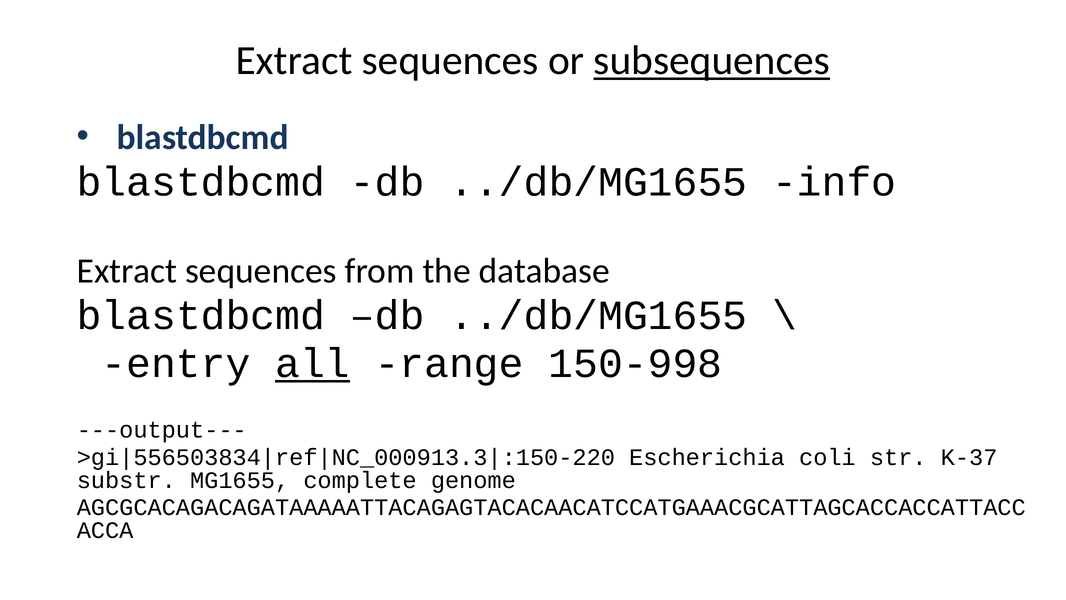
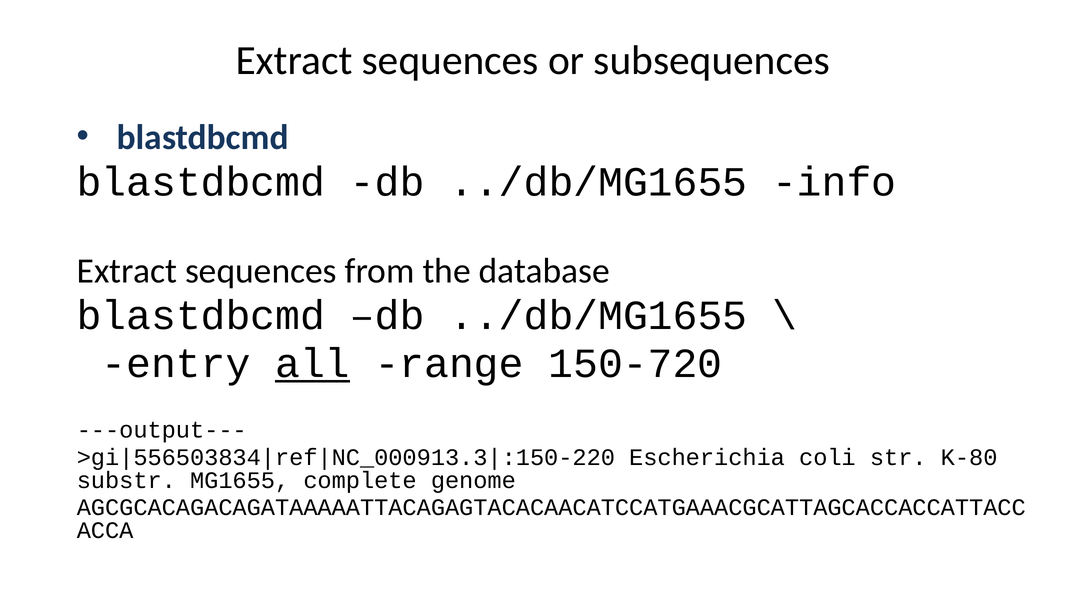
subsequences underline: present -> none (712, 61)
150-998: 150-998 -> 150-720 (635, 363)
K-37: K-37 -> K-80 (969, 457)
